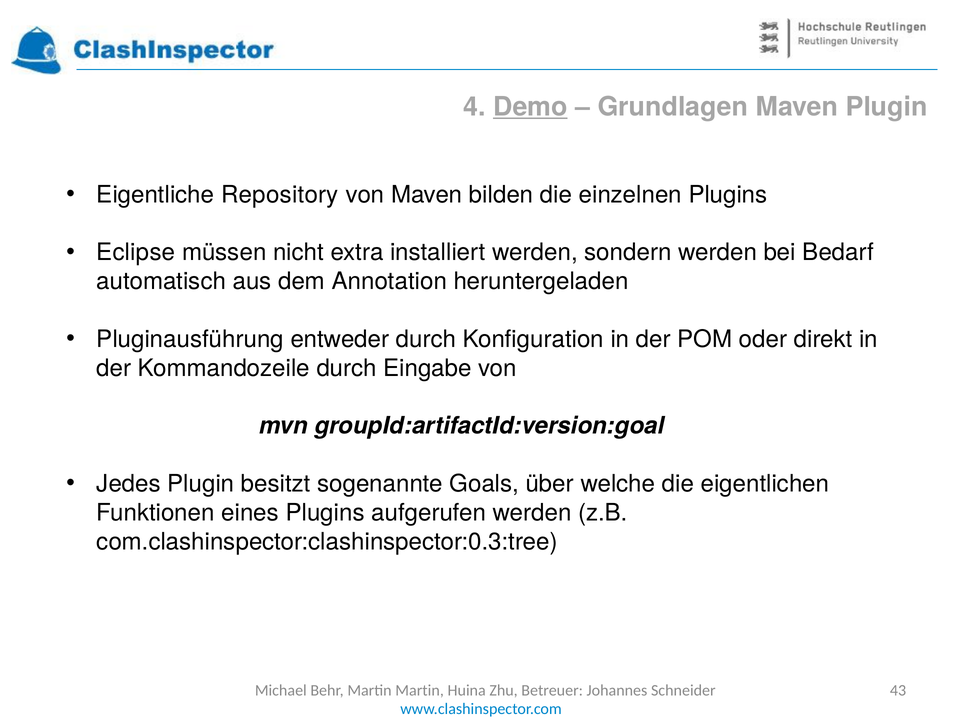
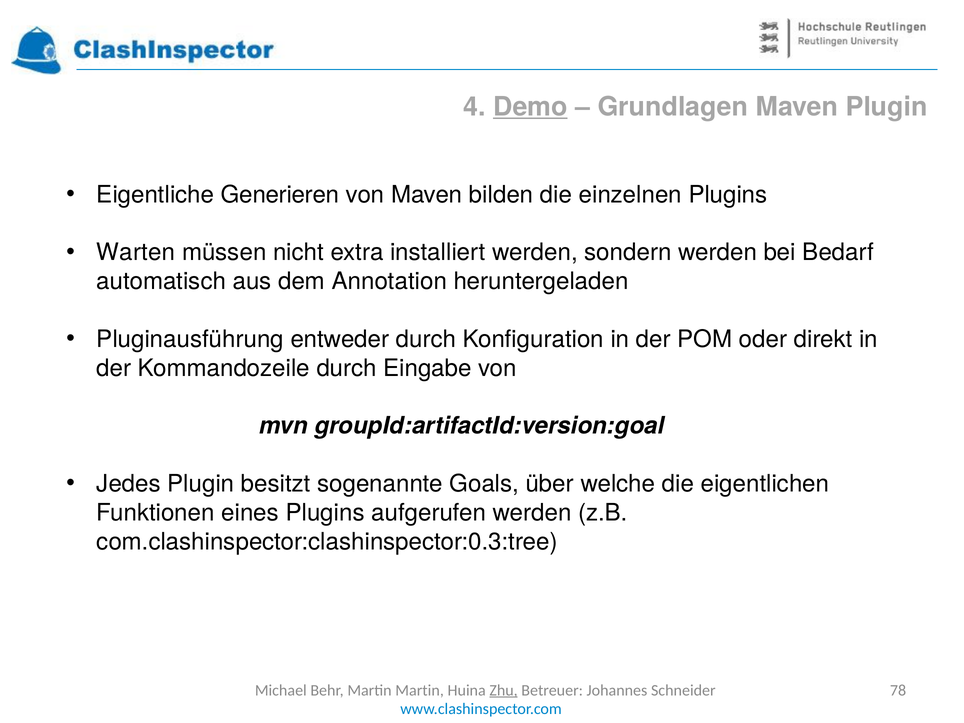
Repository: Repository -> Generieren (280, 195)
Eclipse: Eclipse -> Warten (136, 252)
Zhu underline: none -> present (504, 690)
43: 43 -> 78 (898, 690)
